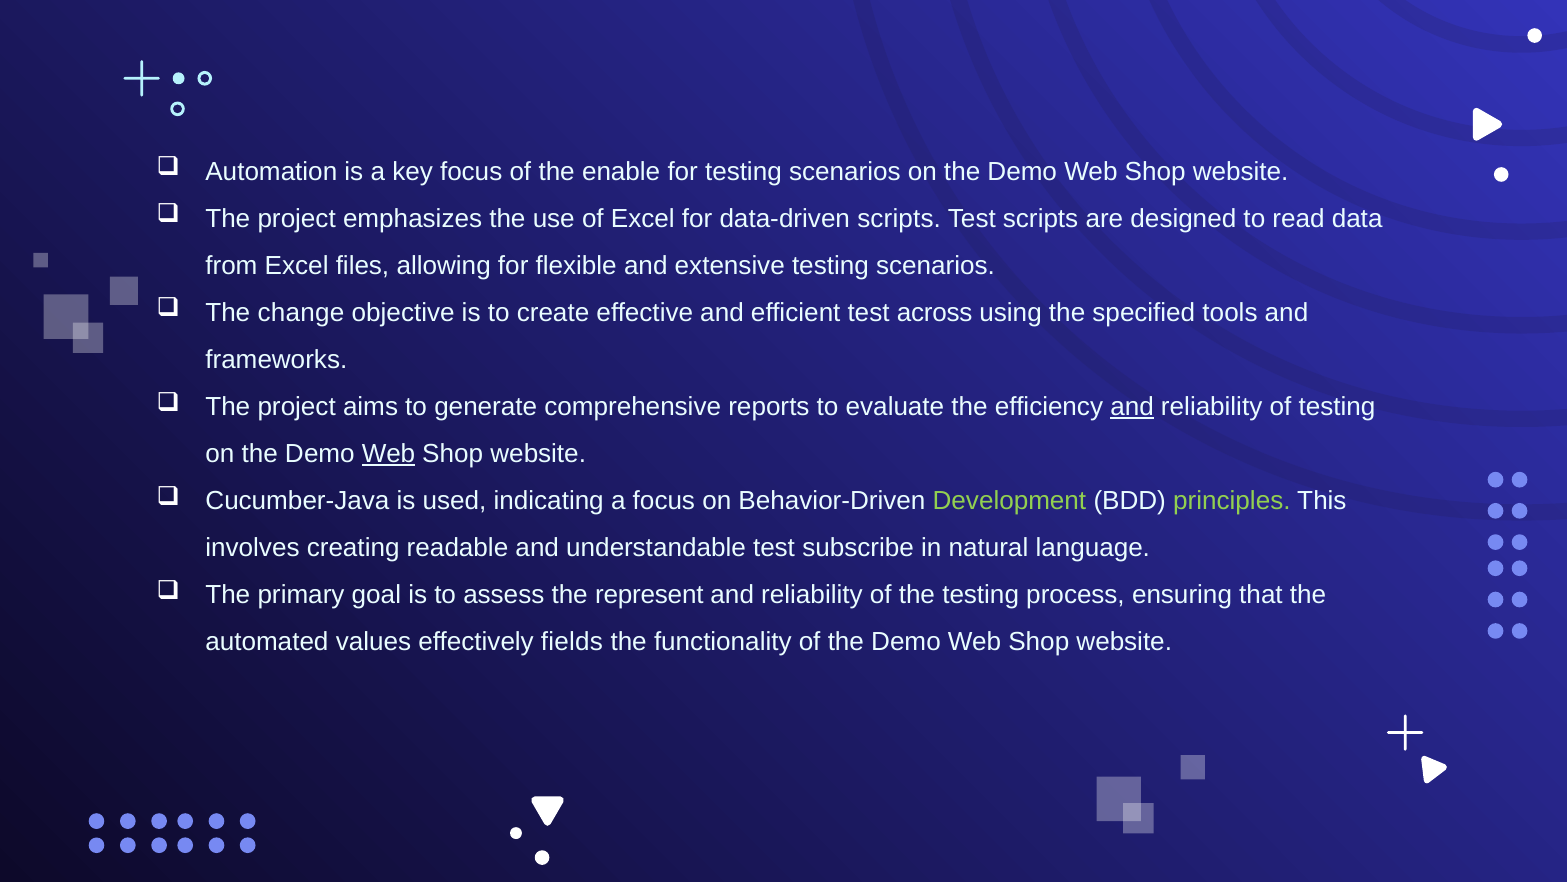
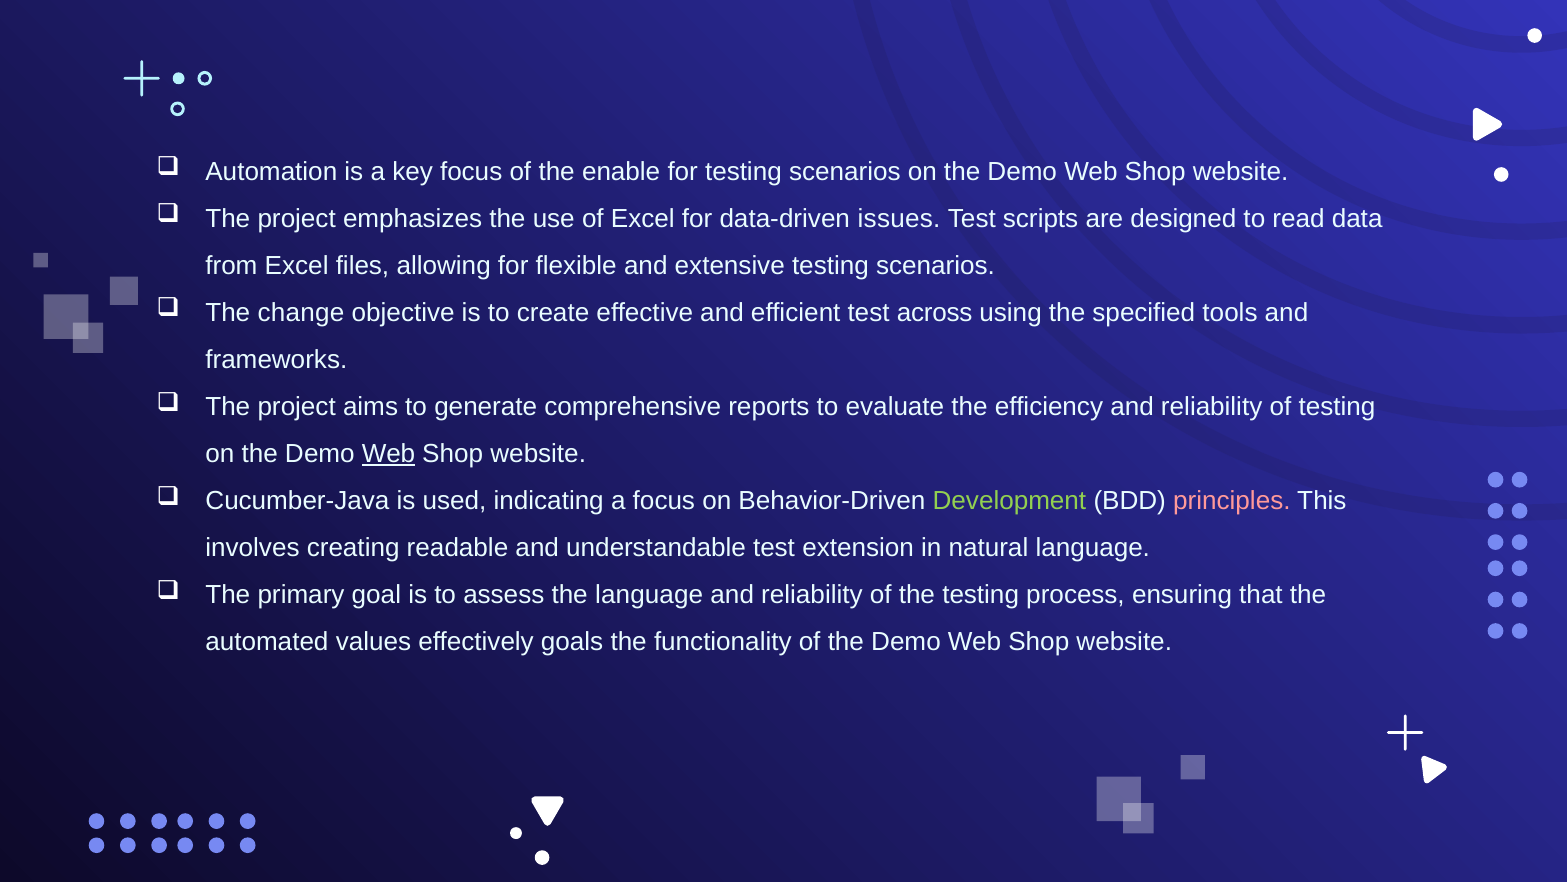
data-driven scripts: scripts -> issues (899, 218)
and underline: present -> none (1132, 406)
principles colour: light green -> pink (1232, 500)
subscribe: subscribe -> extension (858, 547)
the represent: represent -> language (649, 594)
fields: fields -> goals (572, 641)
